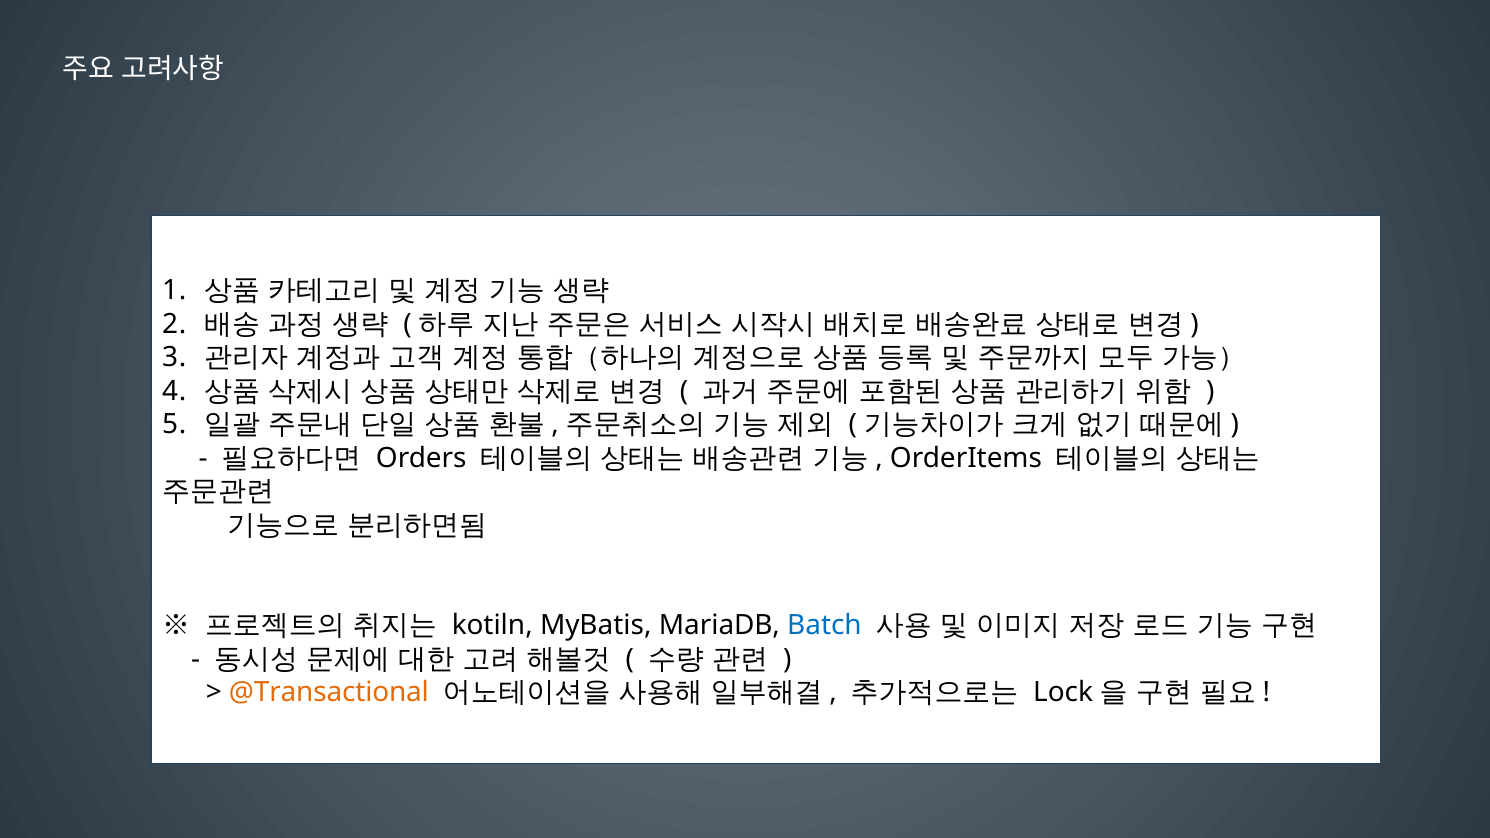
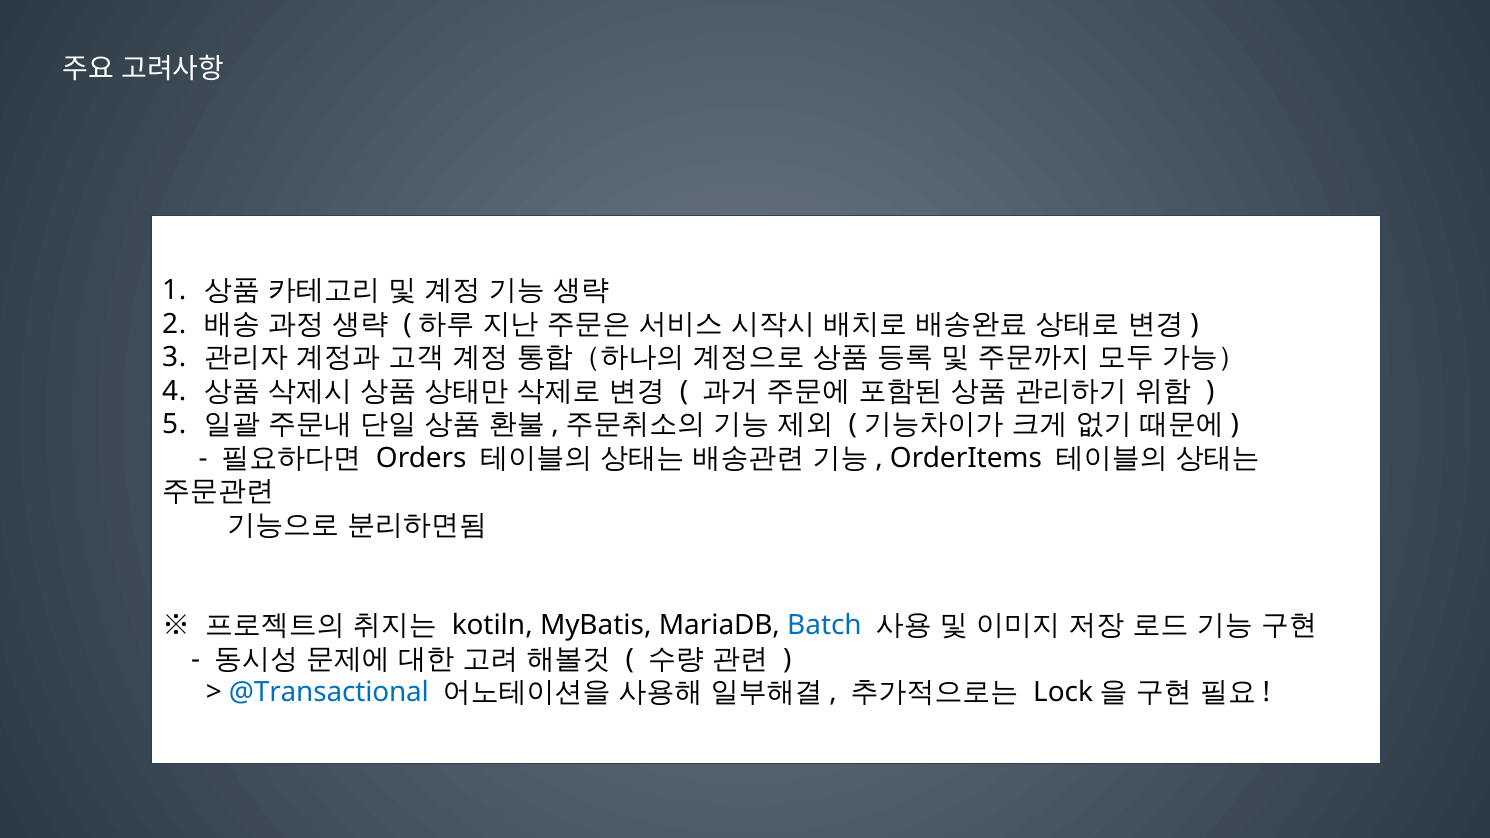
@Transactional colour: orange -> blue (329, 693)
